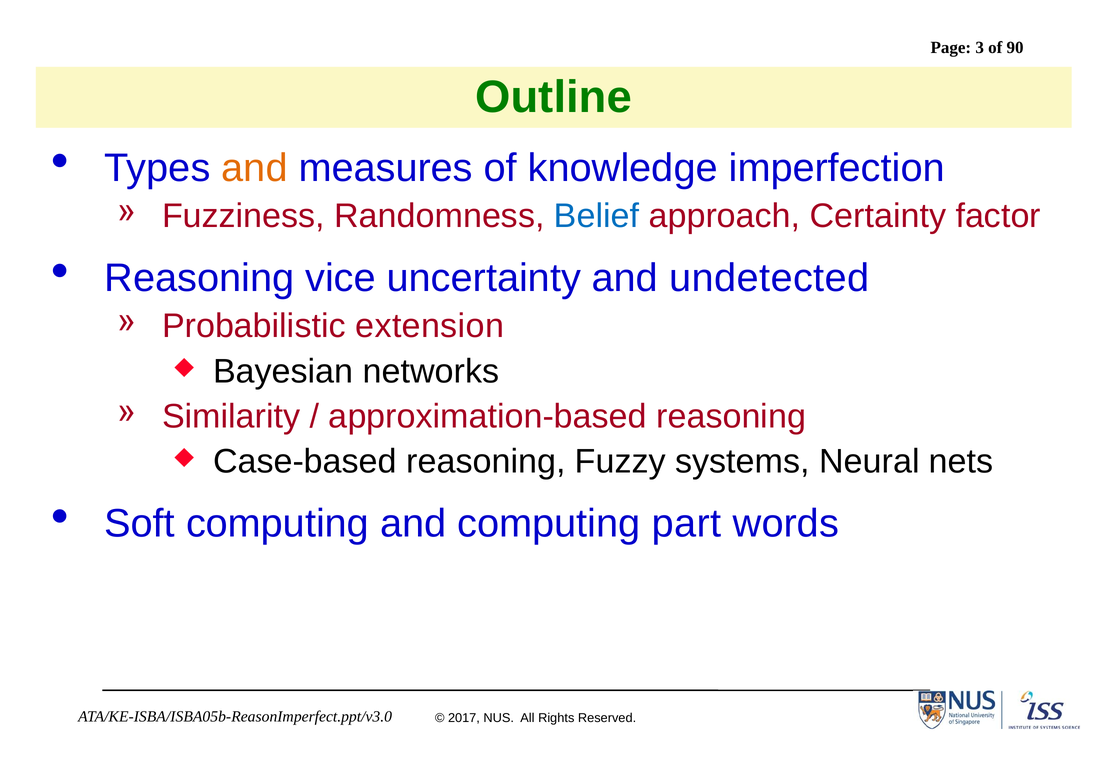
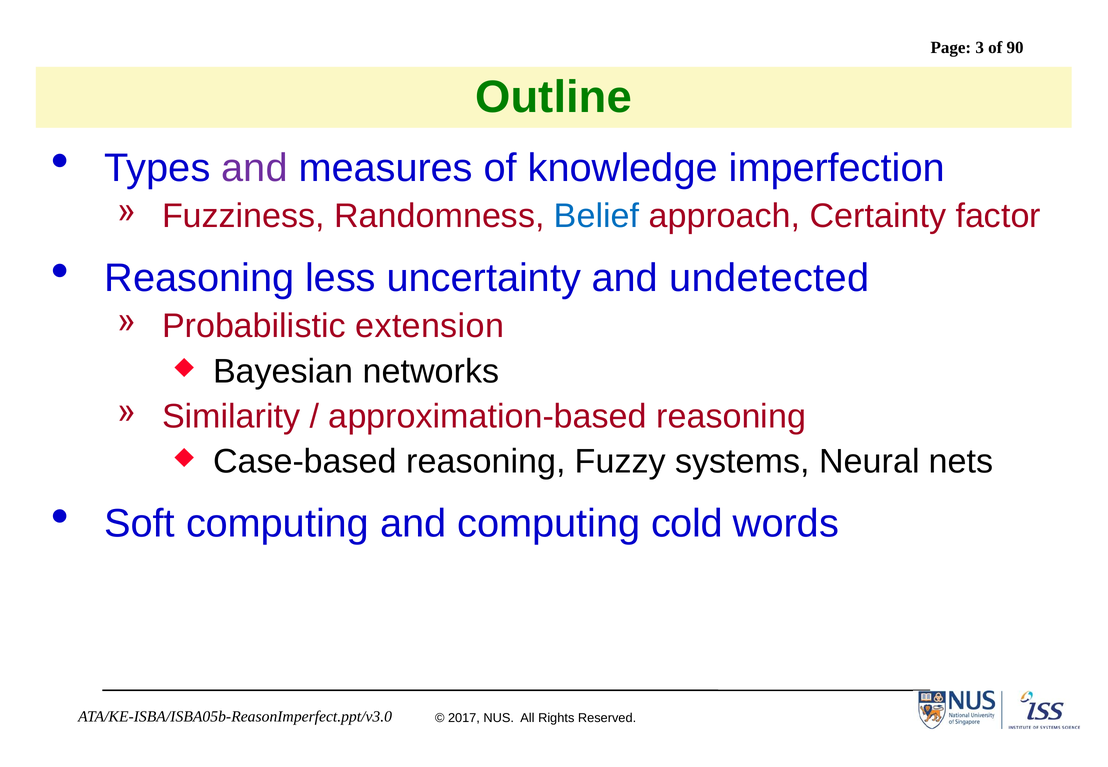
and colour: orange -> purple (254, 168)
vice: vice -> less (341, 278)
part: part -> cold (687, 523)
